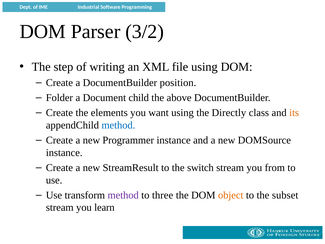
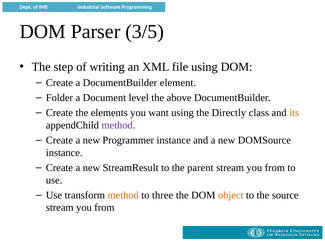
3/2: 3/2 -> 3/5 (145, 31)
position: position -> element (178, 83)
child: child -> level (139, 98)
method colour: blue -> purple (118, 125)
switch: switch -> parent (200, 167)
method colour: purple -> orange (123, 195)
subset: subset -> source (285, 195)
learn: learn -> from (104, 207)
